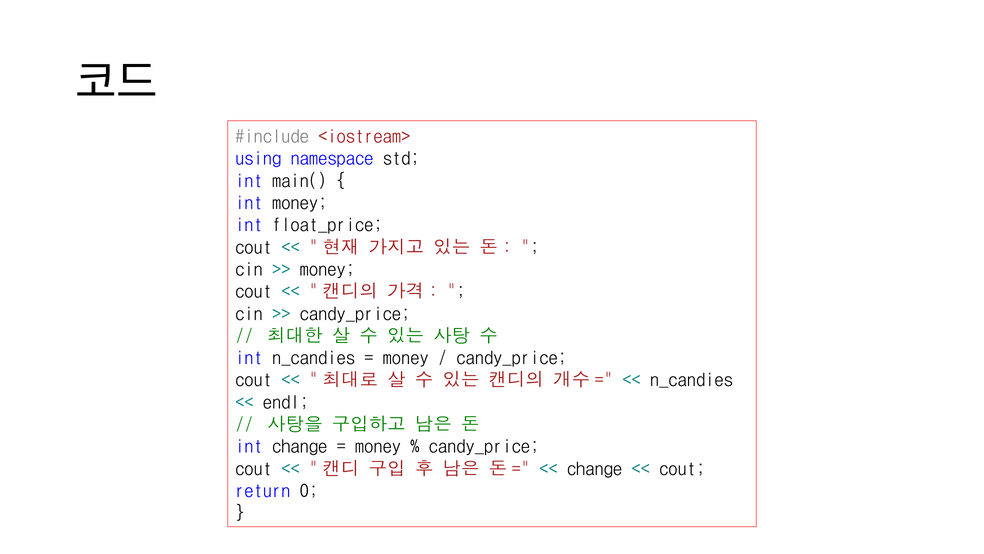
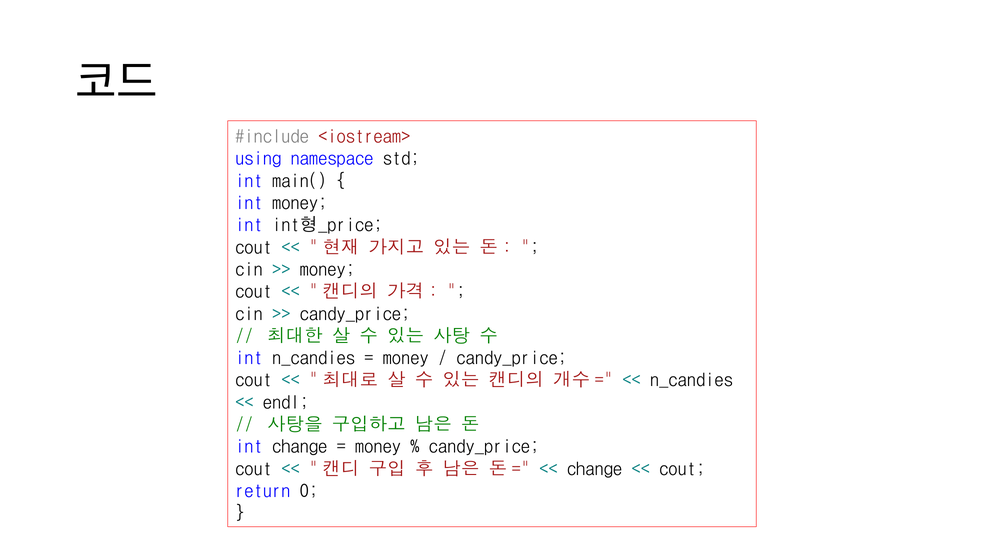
float_price: float_price -> int형_price (327, 225)
